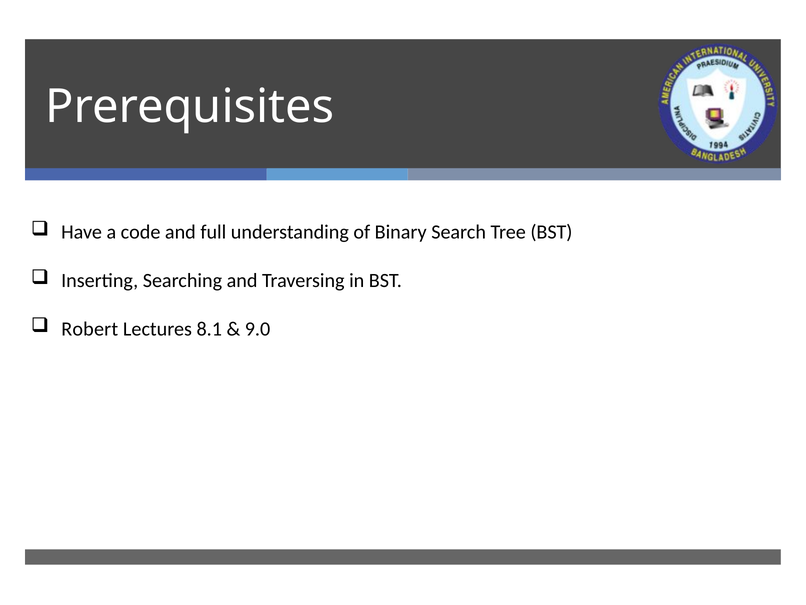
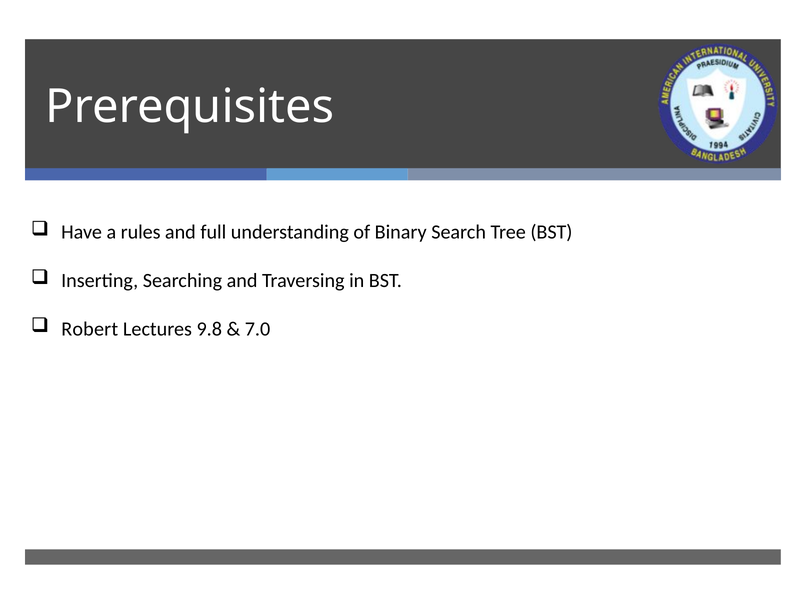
code: code -> rules (141, 232)
8.1: 8.1 -> 9.8 (209, 329)
9.0: 9.0 -> 7.0 (258, 329)
